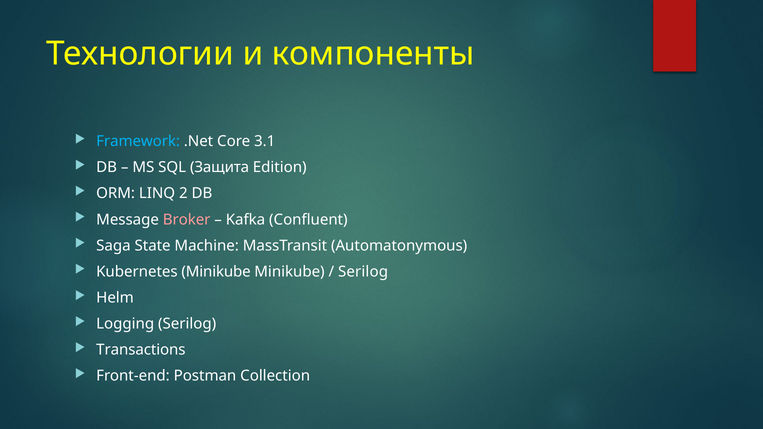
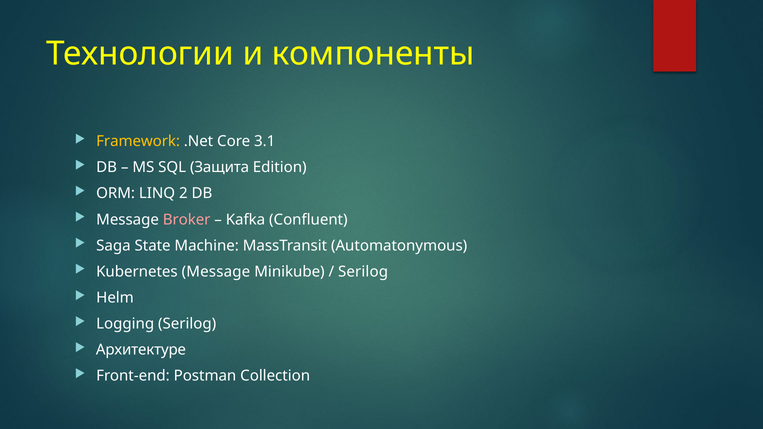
Framework colour: light blue -> yellow (138, 141)
Kubernetes Minikube: Minikube -> Message (216, 272)
Transactions: Transactions -> Архитектуре (141, 350)
